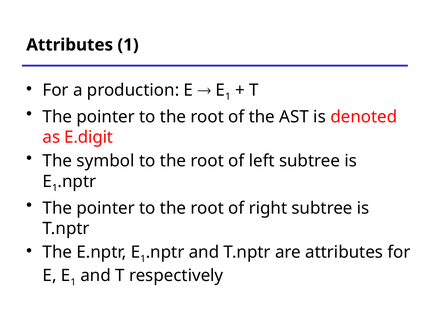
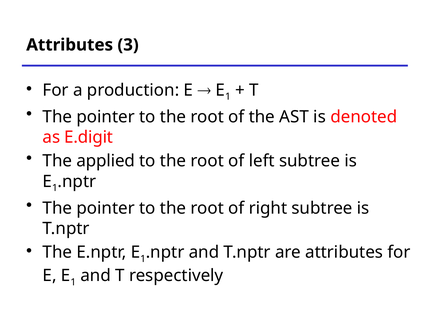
Attributes 1: 1 -> 3 (128, 45)
symbol: symbol -> applied (106, 161)
